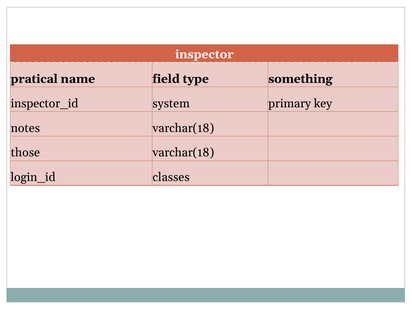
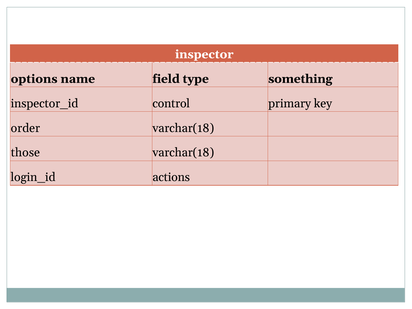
pratical: pratical -> options (34, 79)
system: system -> control (171, 103)
notes: notes -> order (25, 128)
classes: classes -> actions (171, 177)
